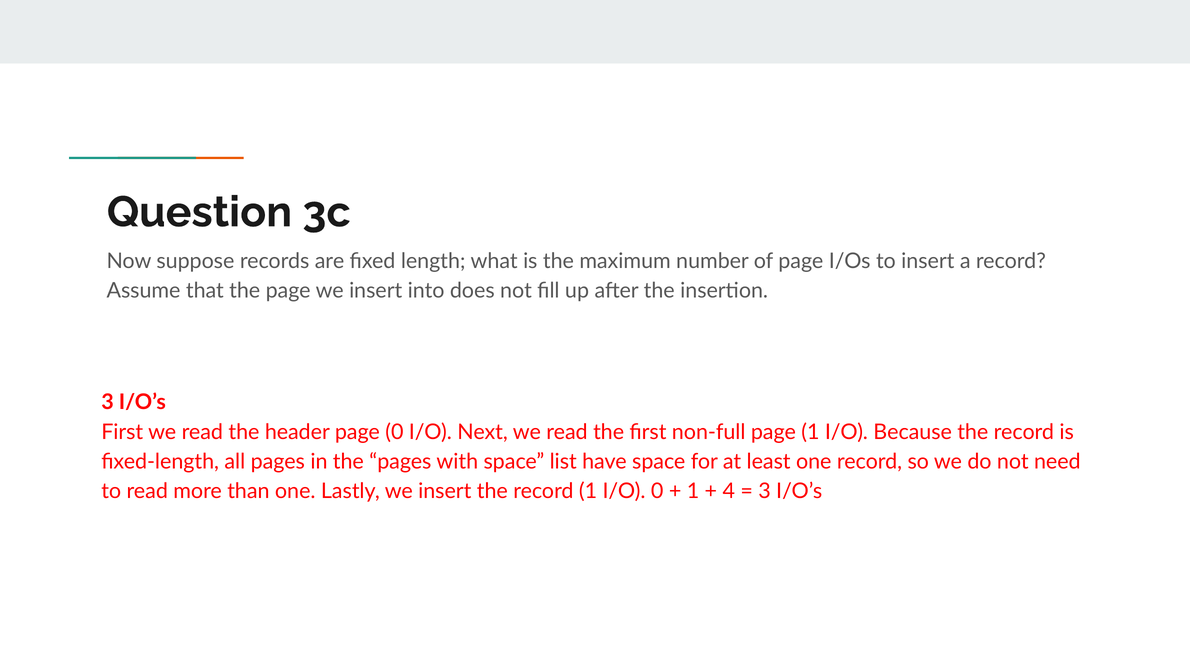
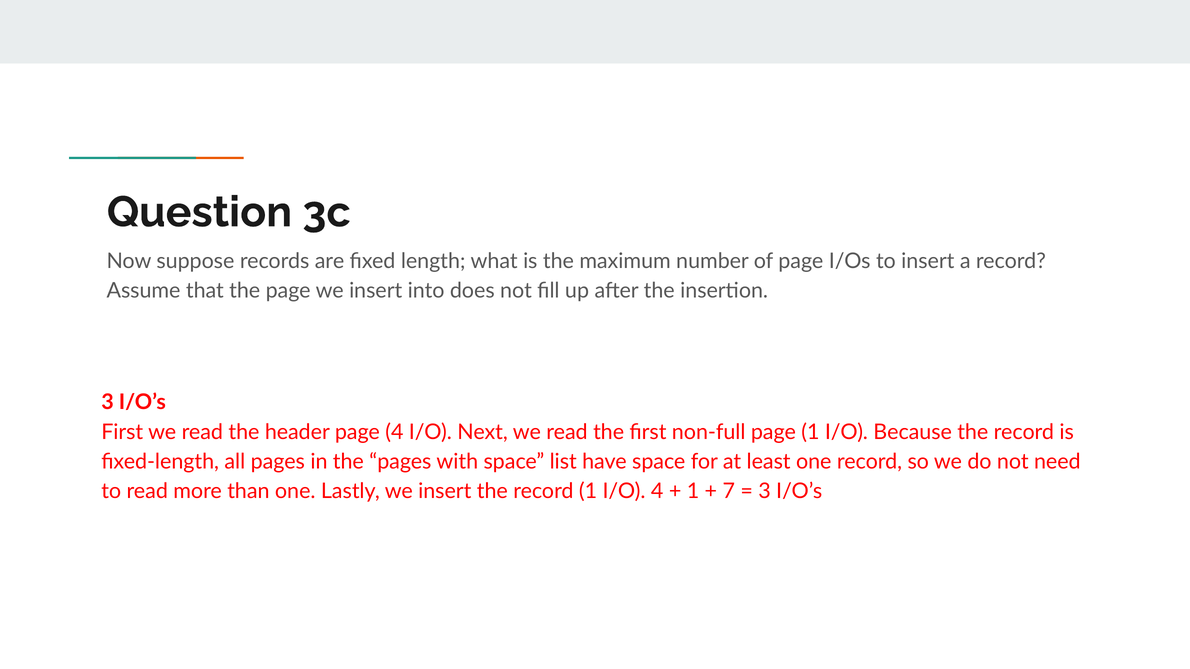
page 0: 0 -> 4 (394, 432)
I/O 0: 0 -> 4 (657, 491)
4: 4 -> 7 (729, 491)
